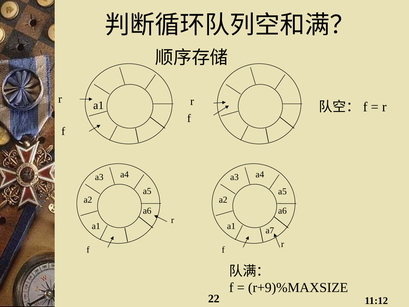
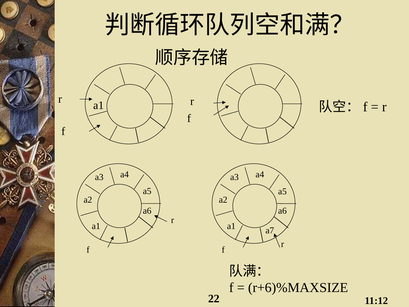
r+9)%MAXSIZE: r+9)%MAXSIZE -> r+6)%MAXSIZE (298, 287)
